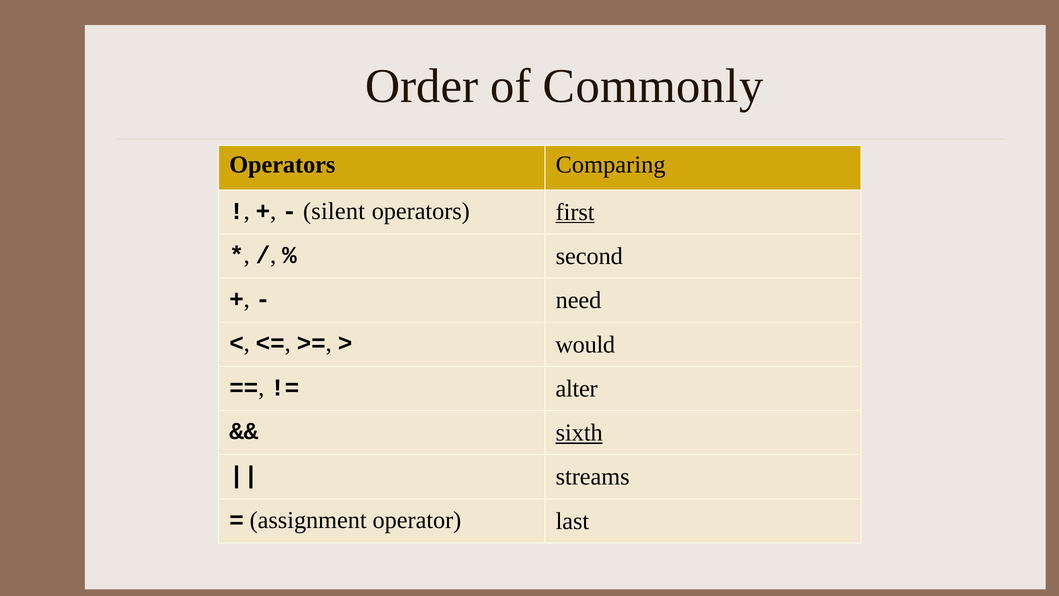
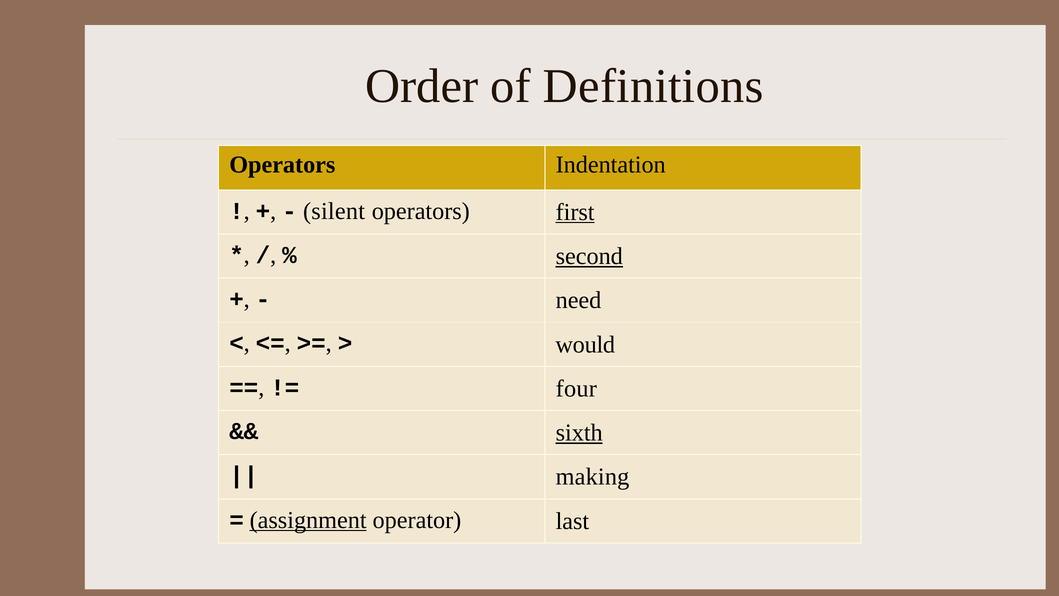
Commonly: Commonly -> Definitions (653, 86)
Comparing: Comparing -> Indentation (611, 165)
second underline: none -> present (589, 256)
alter: alter -> four (576, 388)
streams: streams -> making (593, 477)
assignment underline: none -> present (308, 520)
